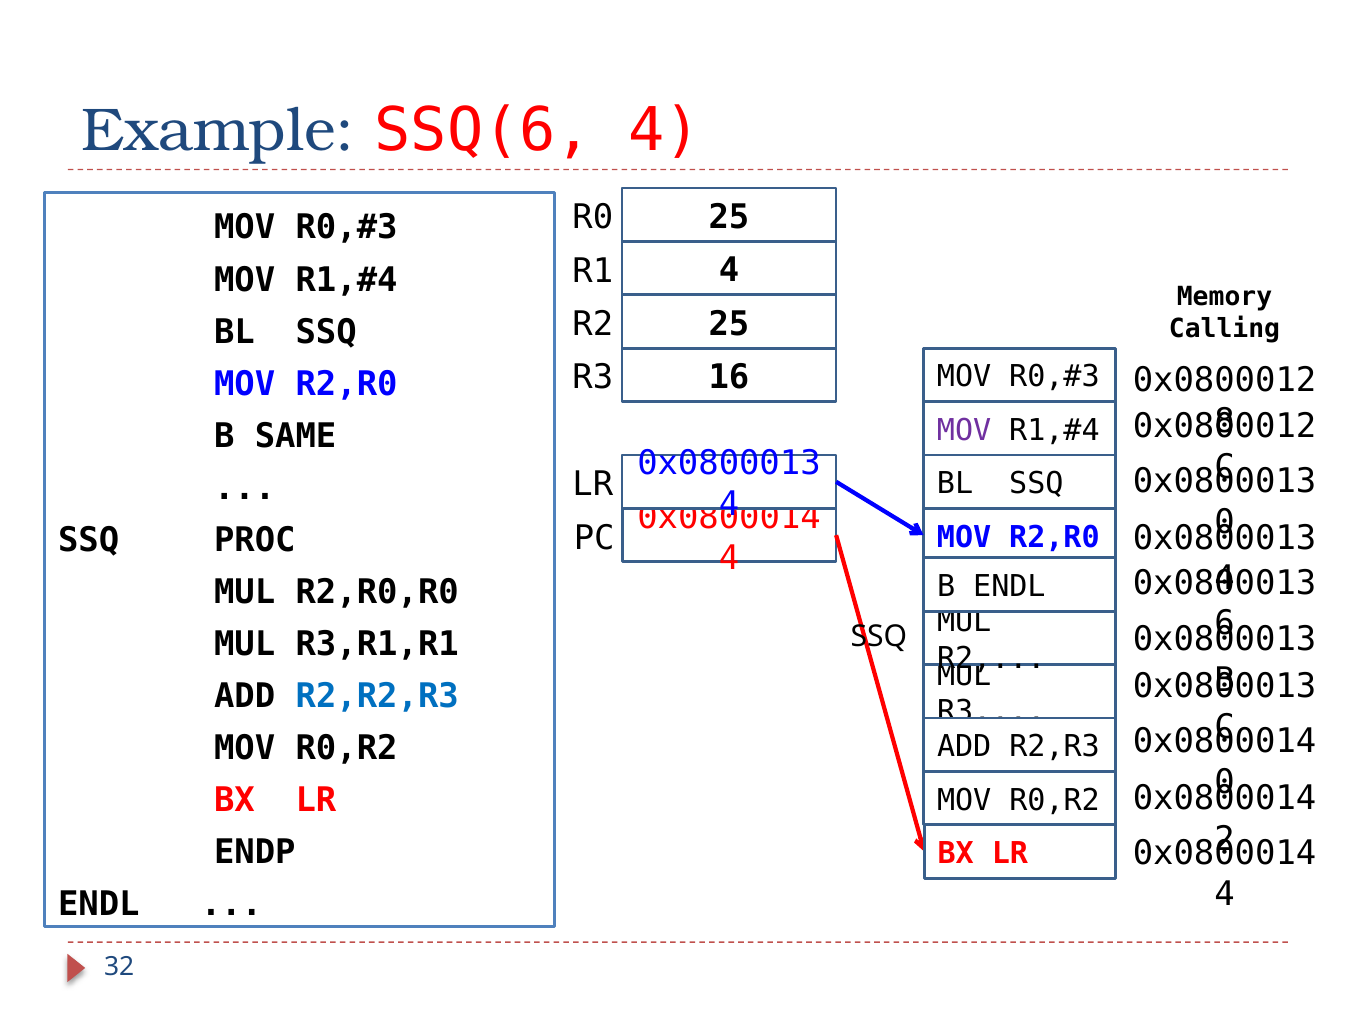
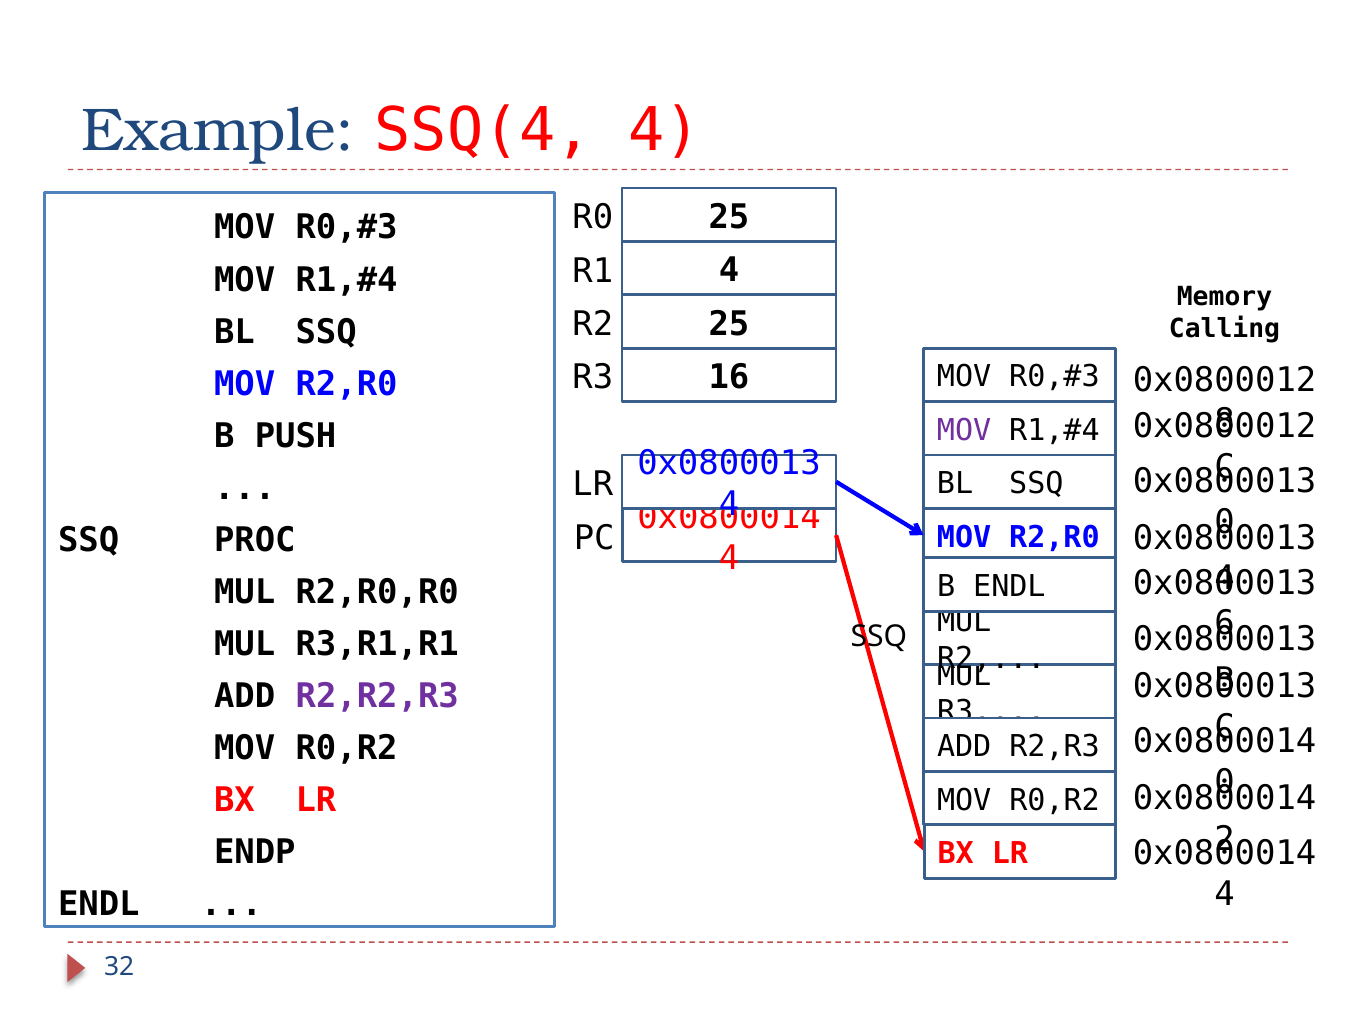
SSQ(6: SSQ(6 -> SSQ(4 (483, 131)
SAME: SAME -> PUSH (296, 436)
R2,R2,R3 colour: blue -> purple (377, 696)
